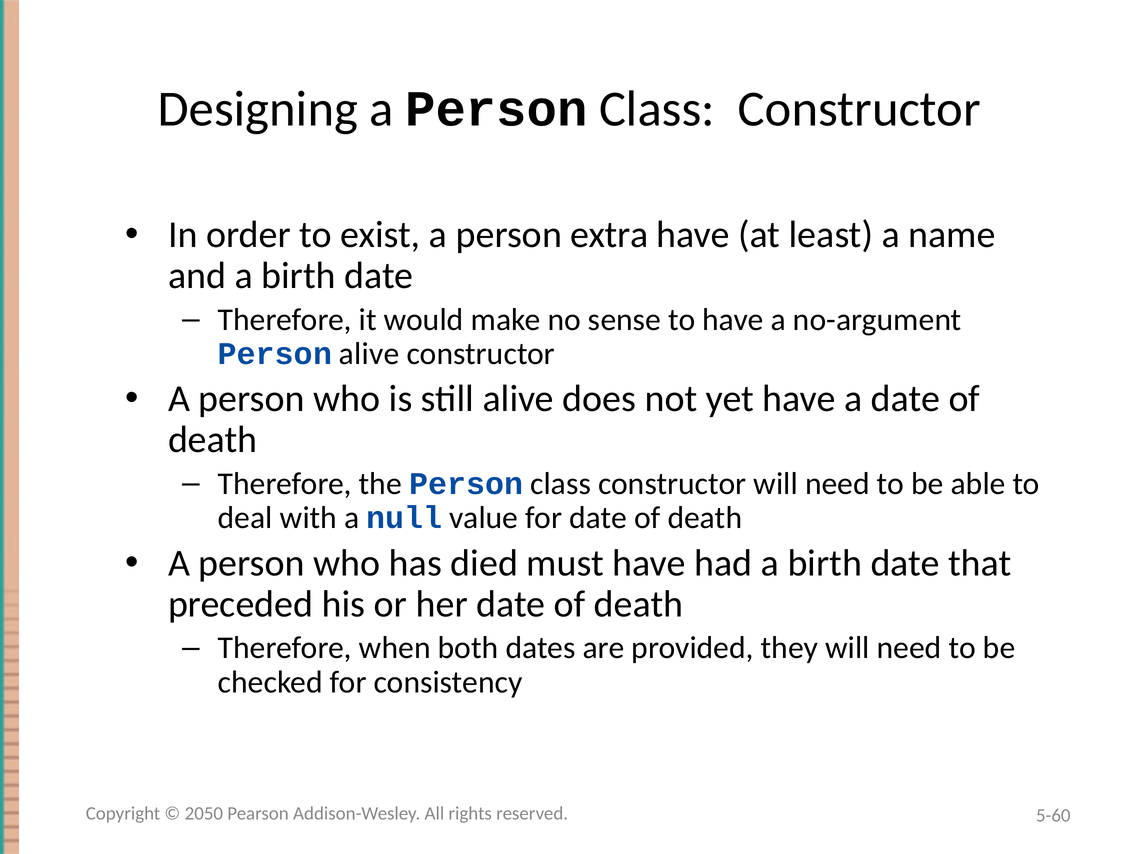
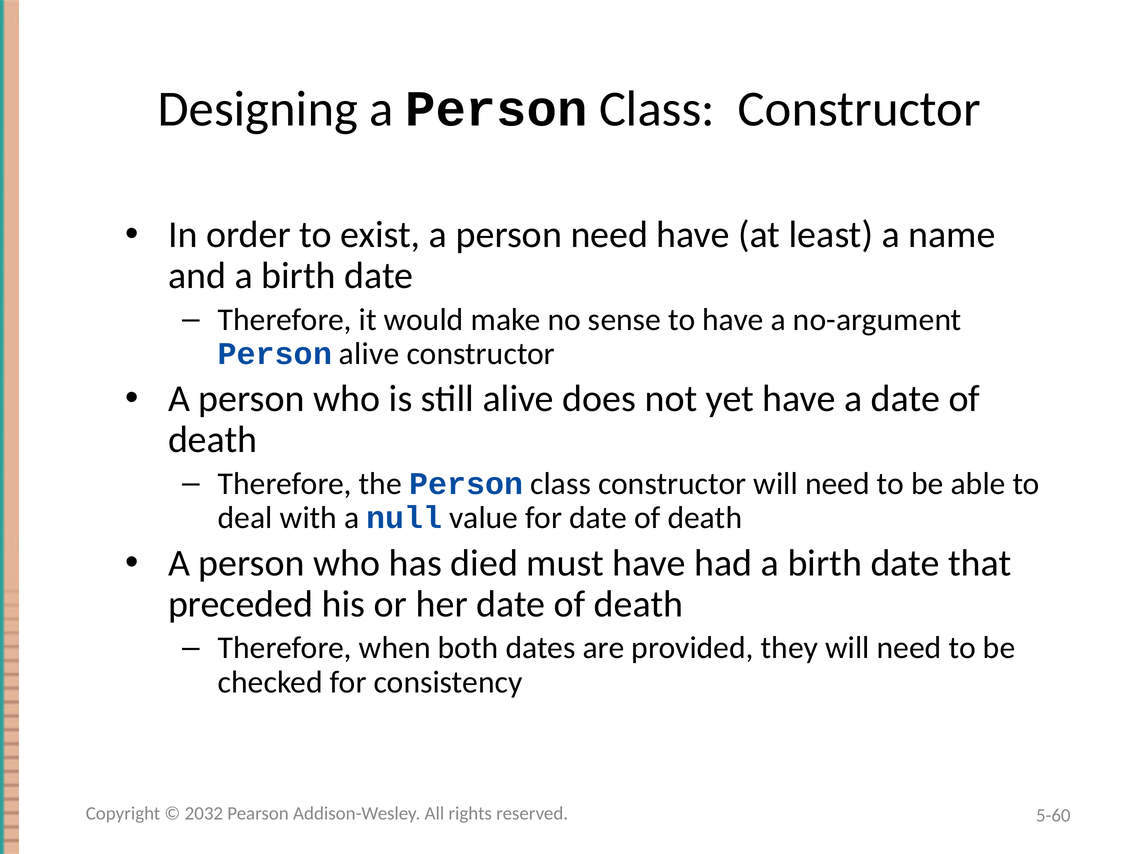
person extra: extra -> need (609, 235)
2050: 2050 -> 2032 (204, 814)
